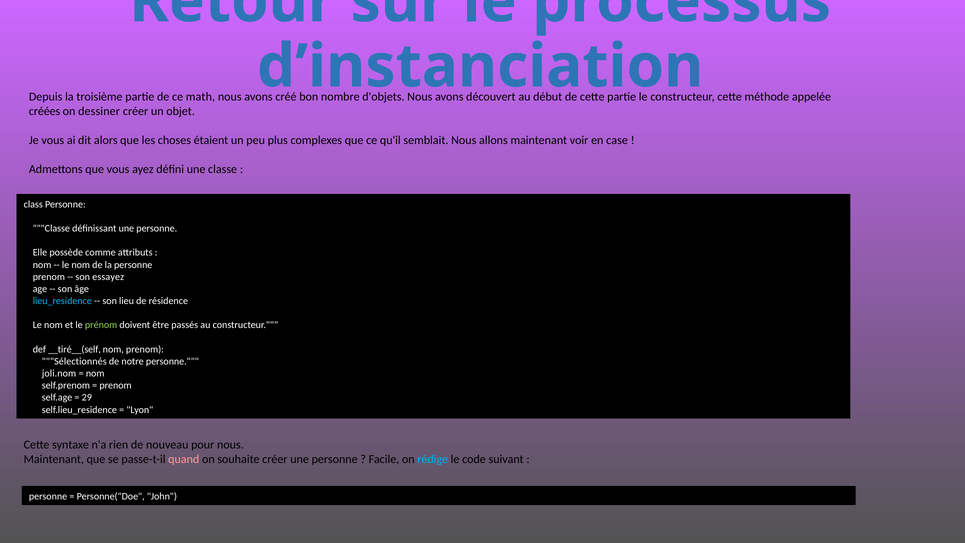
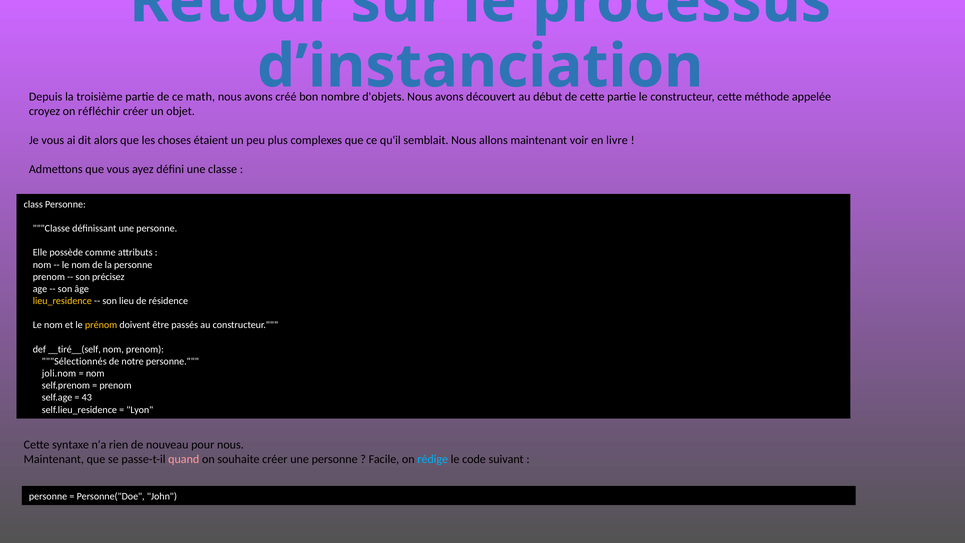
créées: créées -> croyez (45, 111)
dessiner: dessiner -> réfléchir (99, 111)
case: case -> livre (617, 140)
essayez: essayez -> précisez (108, 277)
lieu_residence colour: light blue -> yellow (62, 301)
prénom colour: light green -> yellow (101, 325)
29: 29 -> 43 (87, 398)
